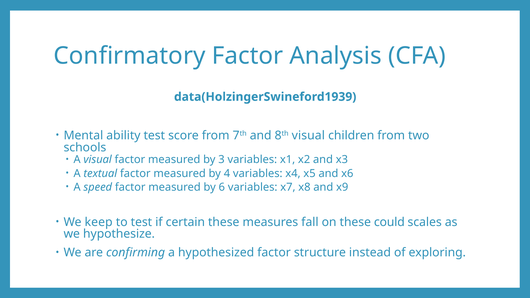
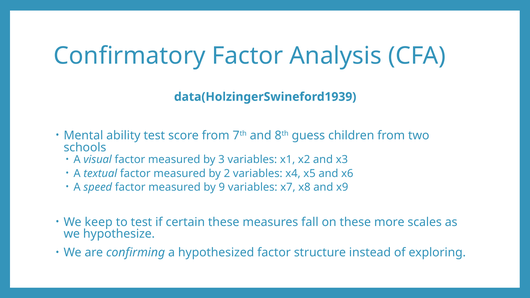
8th visual: visual -> guess (308, 136)
4: 4 -> 2 (227, 173)
6: 6 -> 9 (222, 187)
could: could -> more (389, 222)
